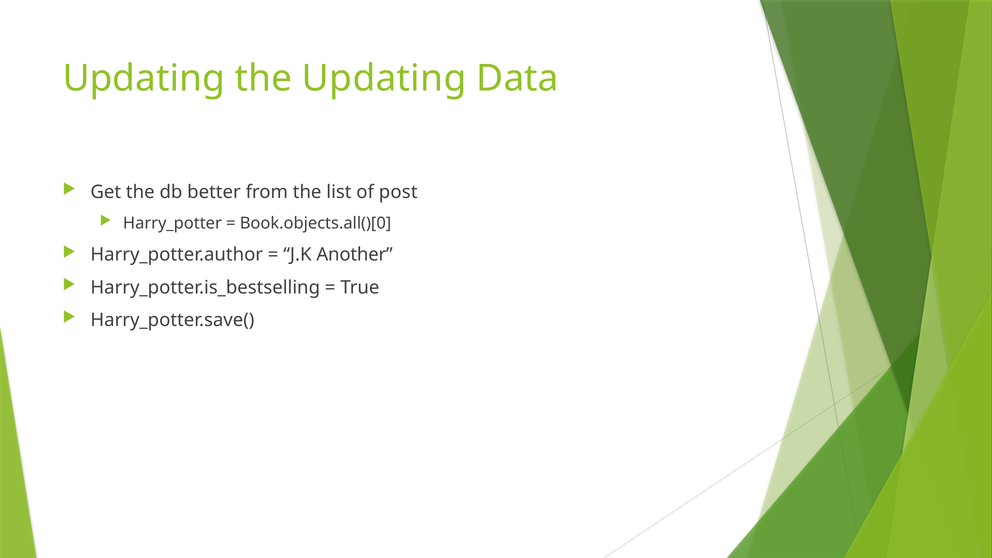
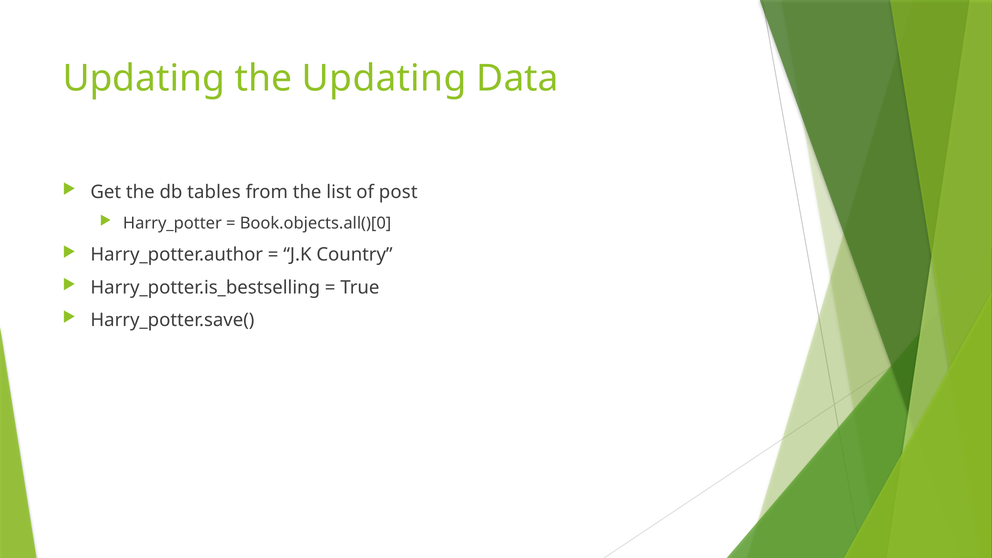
better: better -> tables (214, 192)
Another: Another -> Country (355, 255)
